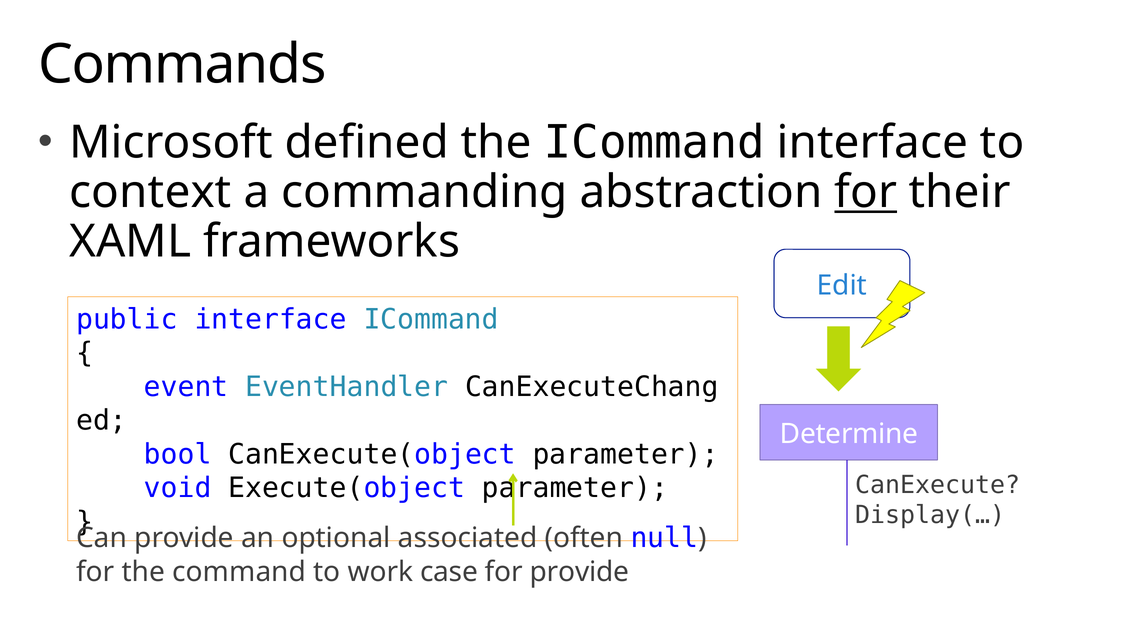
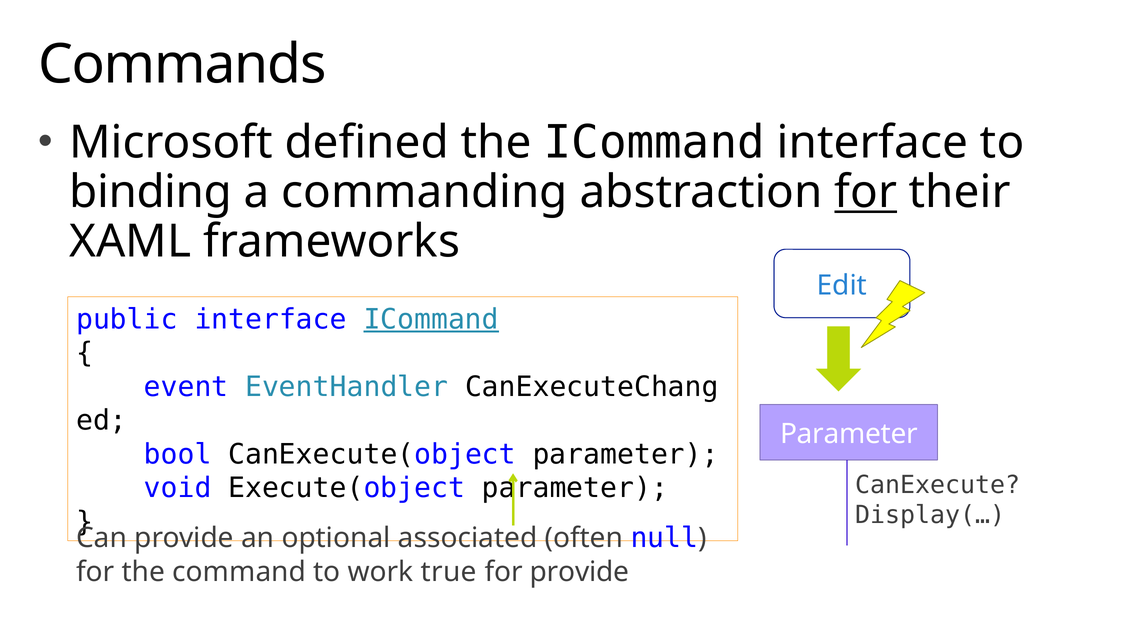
context: context -> binding (151, 192)
ICommand underline: none -> present (431, 320)
Determine: Determine -> Parameter (849, 434)
case: case -> true (449, 572)
